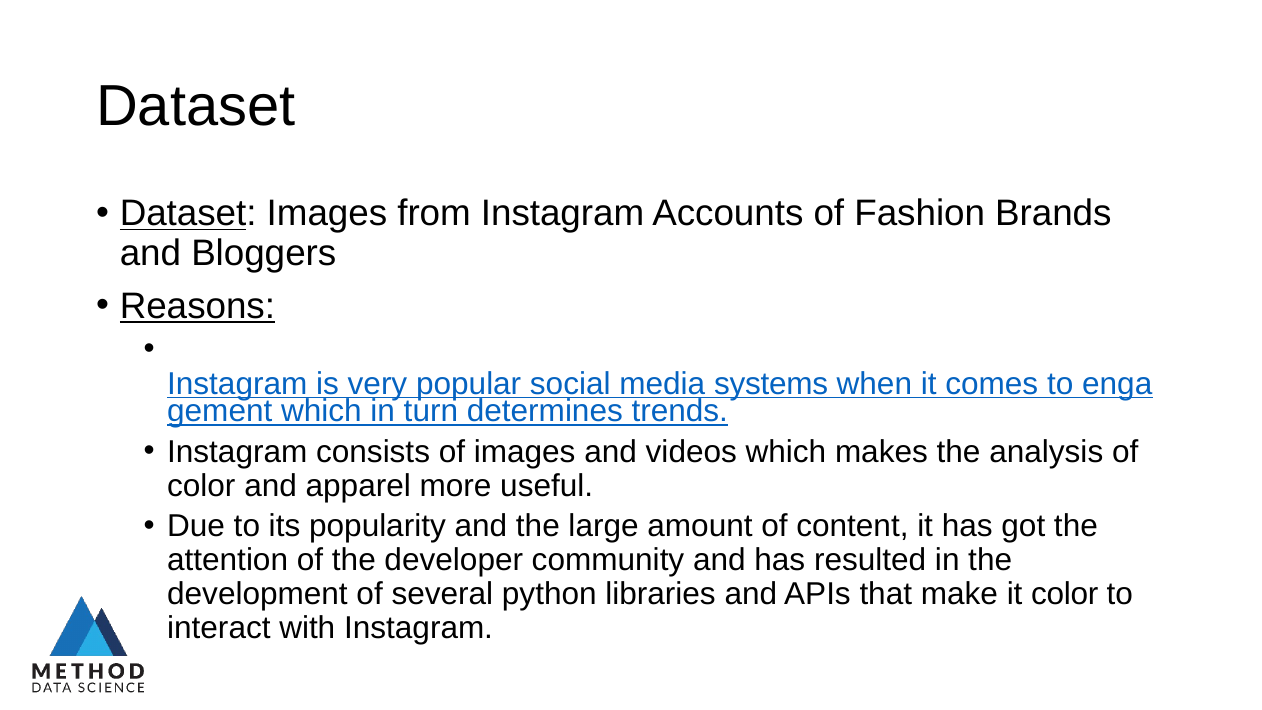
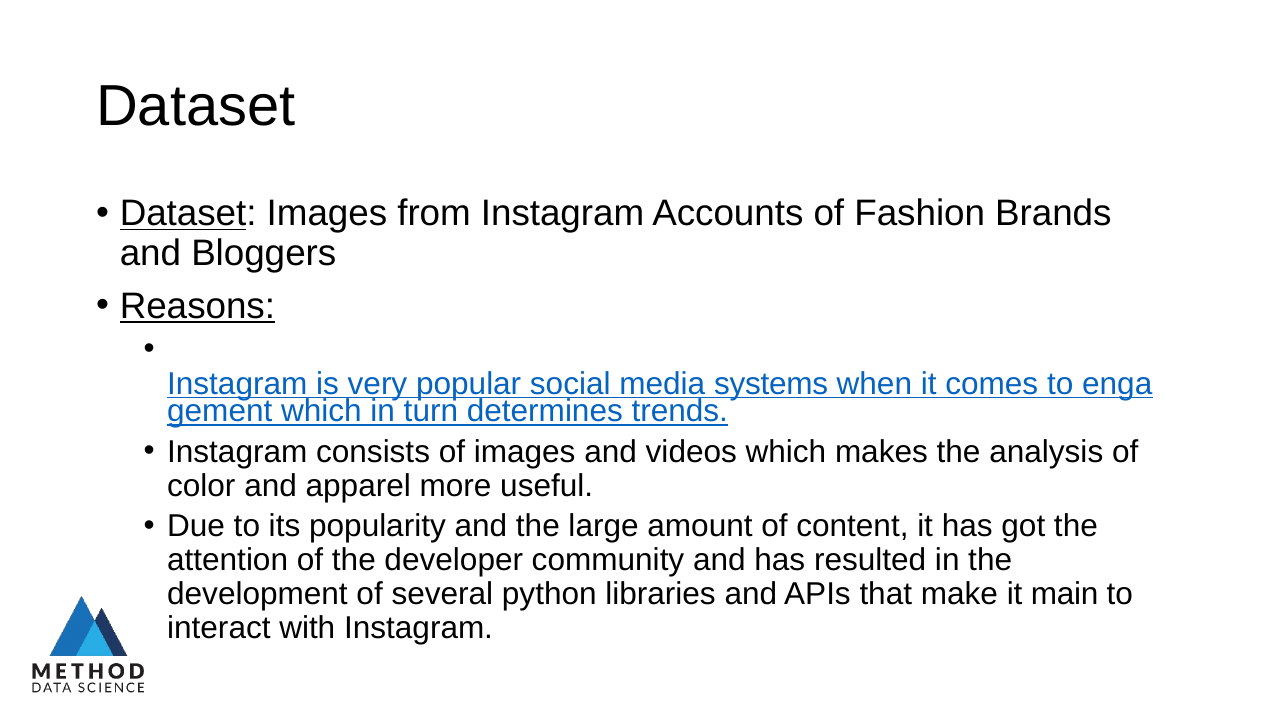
it color: color -> main (1065, 594)
